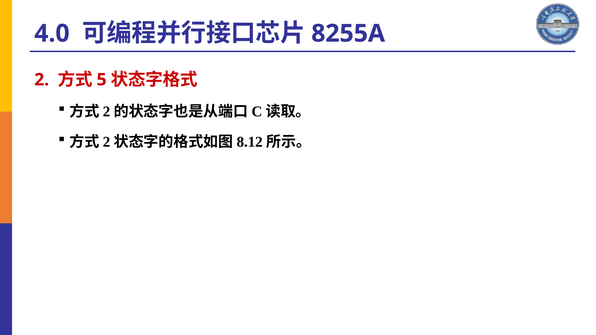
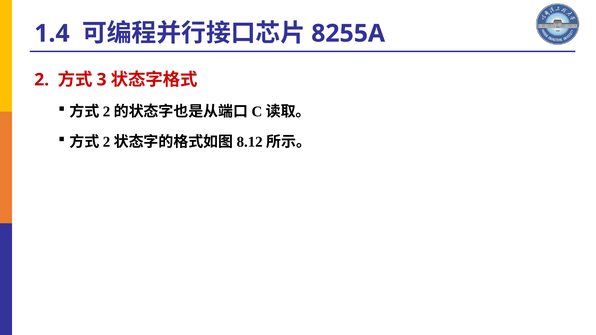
4.0: 4.0 -> 1.4 (52, 33)
5: 5 -> 3 (102, 80)
